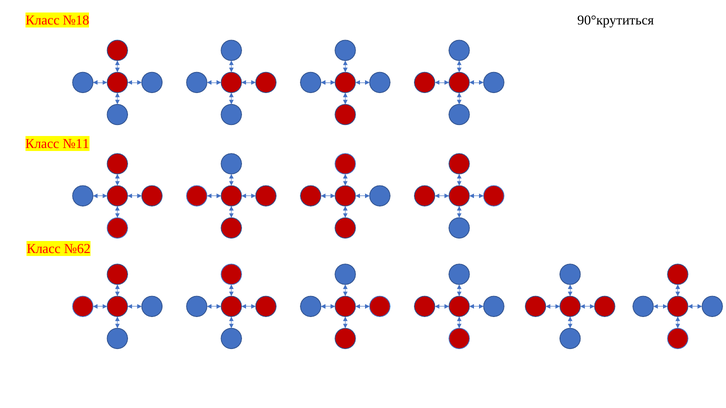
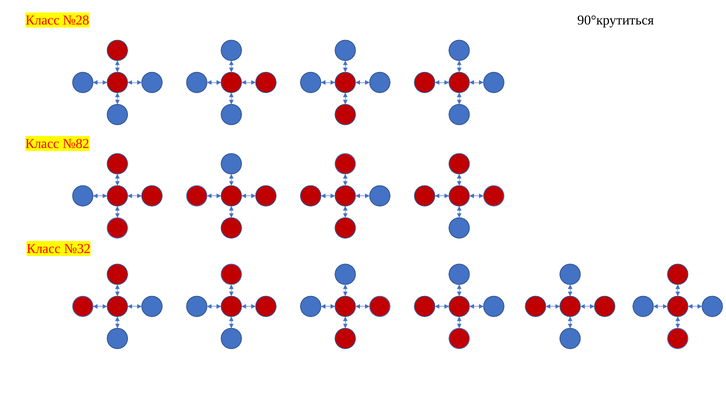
№18: №18 -> №28 (76, 20)
№11: №11 -> №82 (76, 144)
№62: №62 -> №32 (77, 249)
